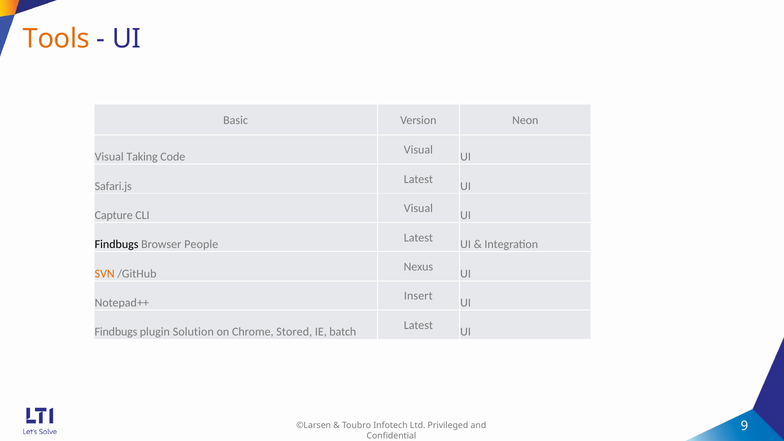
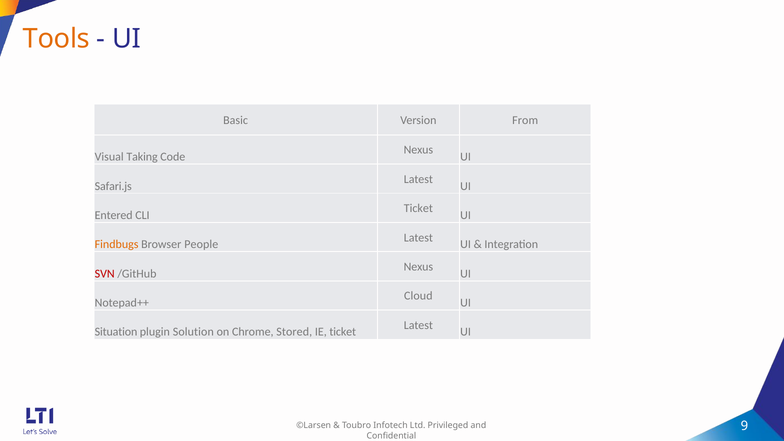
Neon: Neon -> From (525, 120)
Visual: Visual -> Nexus (418, 150)
Visual: Visual -> Ticket (418, 208)
Capture: Capture -> Entered (114, 215)
Findbugs colour: black -> orange (117, 244)
SVN colour: orange -> red (105, 274)
Insert: Insert -> Cloud (418, 296)
Findbugs: Findbugs -> Situation (116, 332)
IE batch: batch -> ticket (343, 332)
